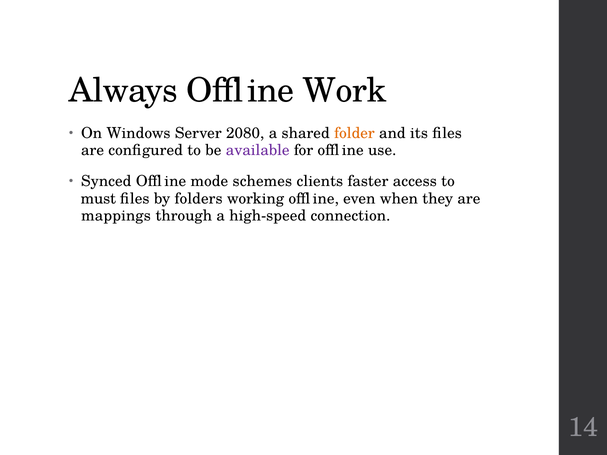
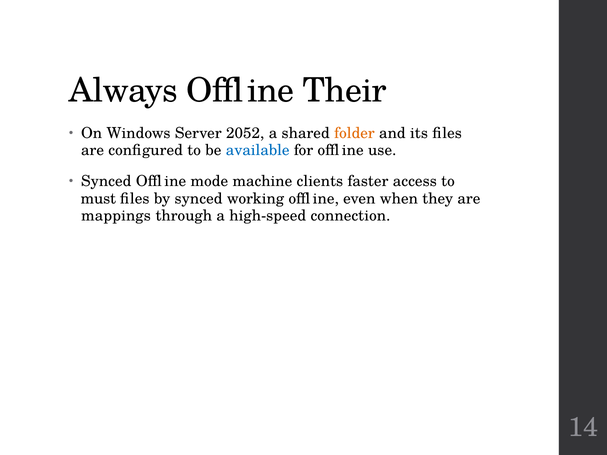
Work: Work -> Their (345, 91)
2080: 2080 -> 2052 (245, 133)
available colour: purple -> blue (258, 151)
schemes: schemes -> machine (262, 181)
by folders: folders -> synced (199, 199)
